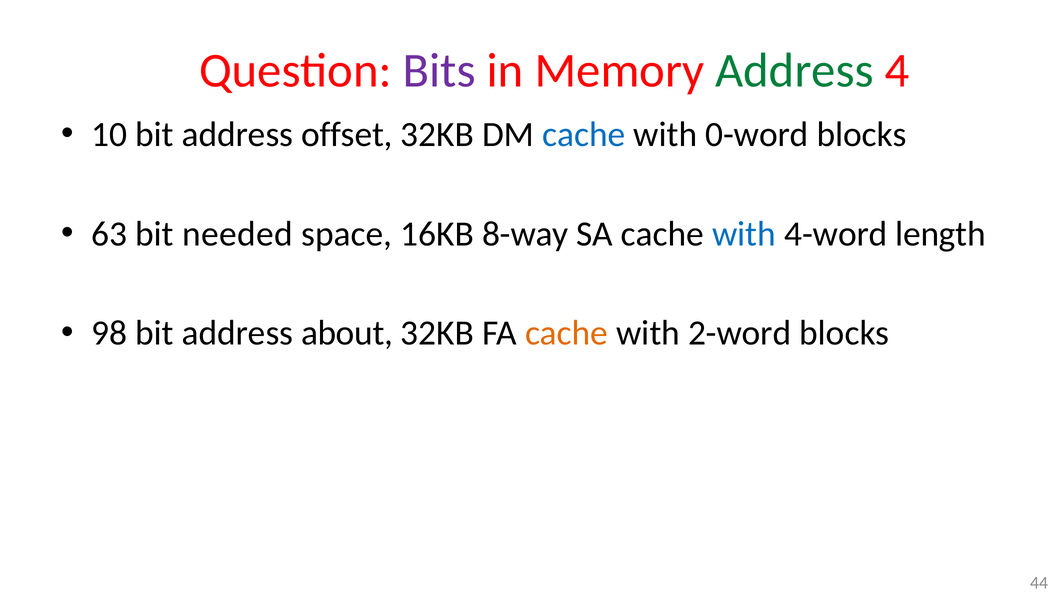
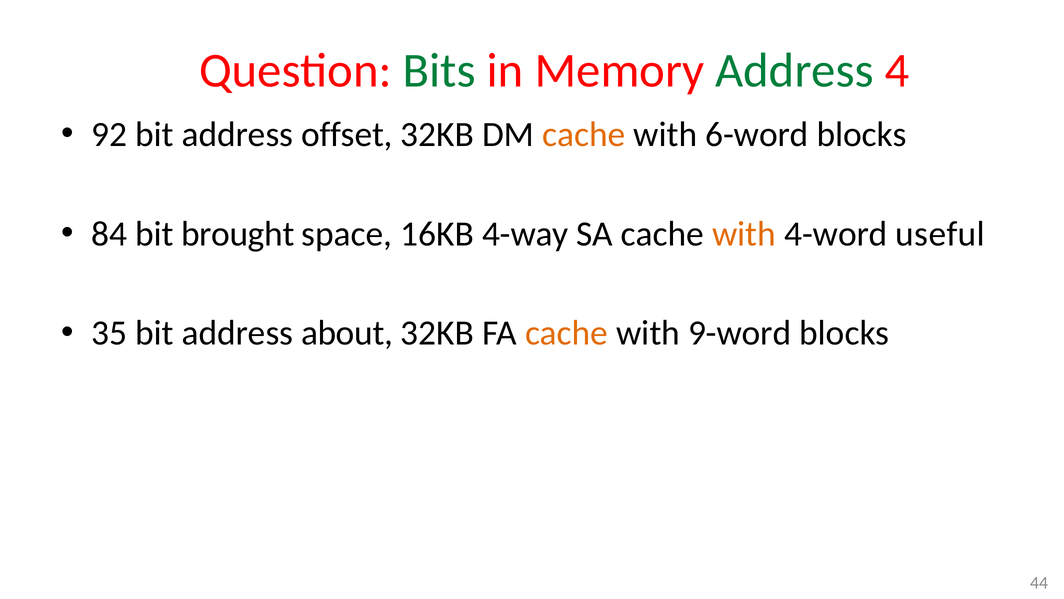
Bits colour: purple -> green (439, 71)
10: 10 -> 92 (109, 134)
cache colour: blue -> orange (584, 134)
0-word: 0-word -> 6-word (757, 134)
63: 63 -> 84 (109, 234)
needed: needed -> brought (238, 234)
8-way: 8-way -> 4-way (525, 234)
with colour: blue -> orange (744, 234)
length: length -> useful (940, 234)
98: 98 -> 35 (109, 333)
2-word: 2-word -> 9-word (740, 333)
